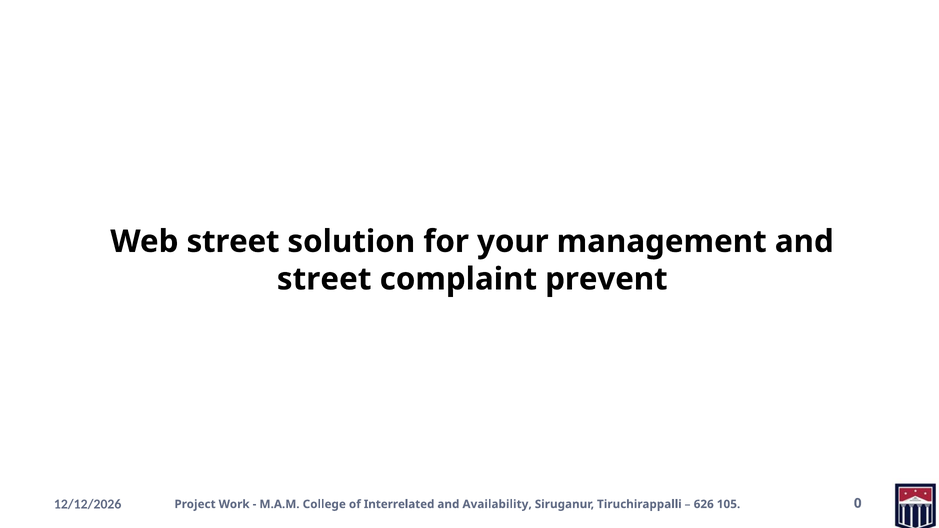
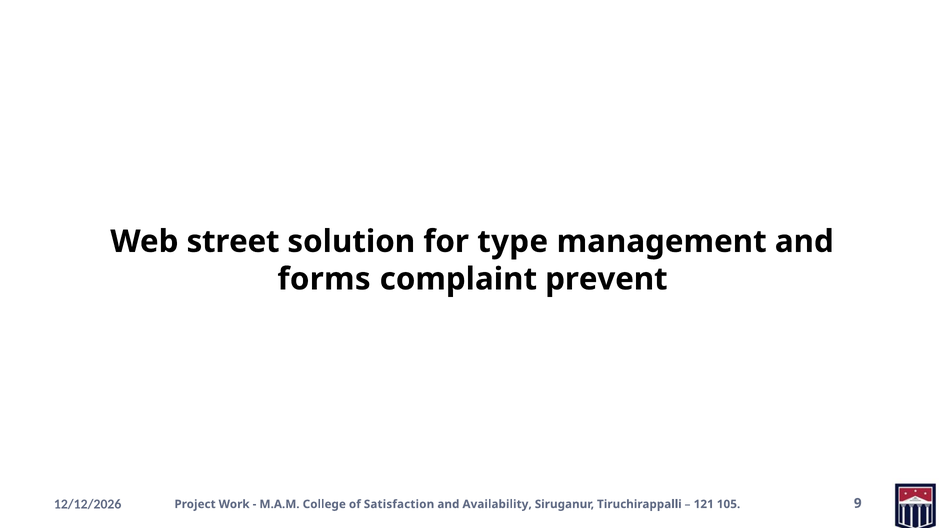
your: your -> type (513, 242)
street: street -> forms (324, 279)
Interrelated: Interrelated -> Satisfaction (399, 504)
626: 626 -> 121 (704, 504)
0: 0 -> 9 (858, 503)
